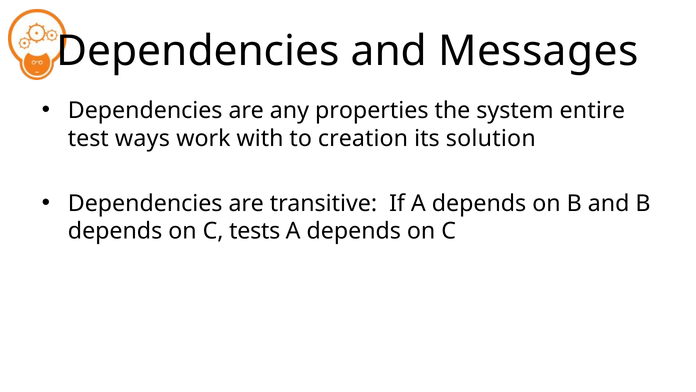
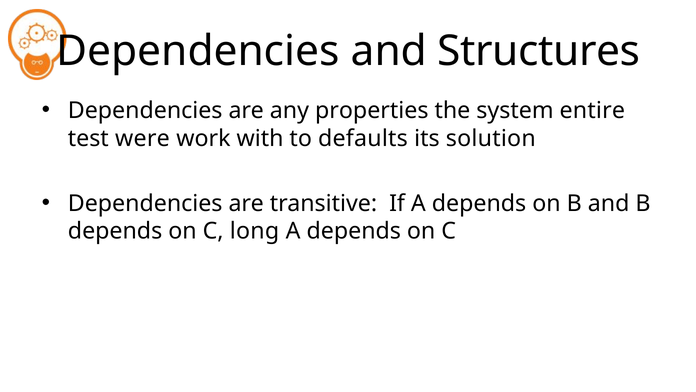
Messages: Messages -> Structures (539, 51)
ways: ways -> were (142, 138)
creation: creation -> defaults (363, 138)
tests: tests -> long (255, 231)
